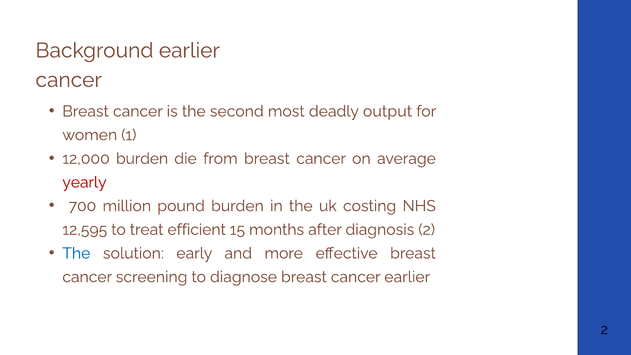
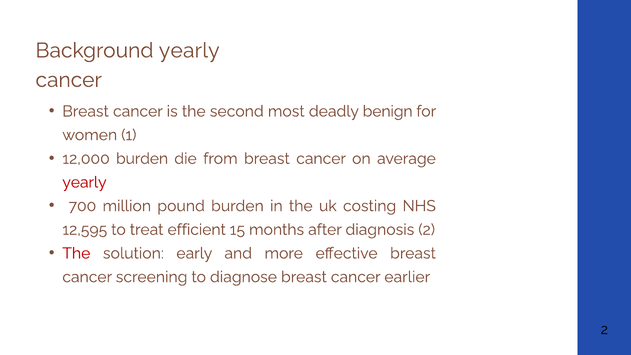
Background earlier: earlier -> yearly (189, 50)
output: output -> benign (388, 111)
The colour: blue -> red (76, 253)
